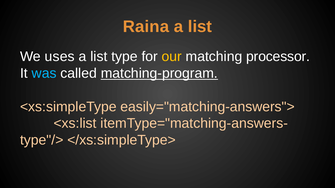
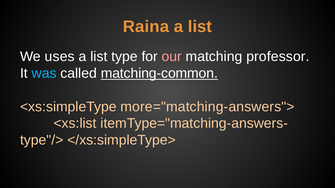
our colour: yellow -> pink (172, 57)
processor: processor -> professor (278, 57)
matching-program: matching-program -> matching-common (159, 73)
easily="matching-answers">: easily="matching-answers"> -> more="matching-answers"> (208, 107)
